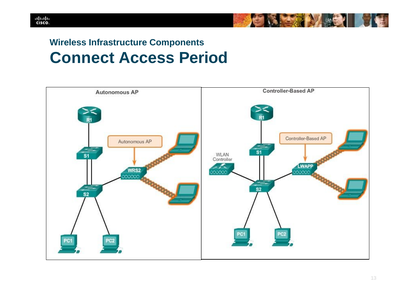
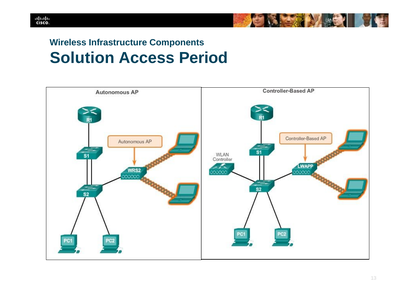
Connect: Connect -> Solution (82, 58)
